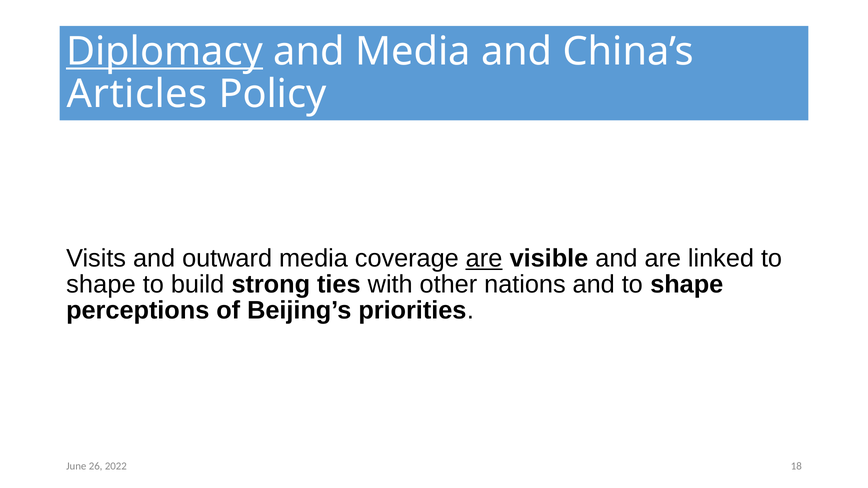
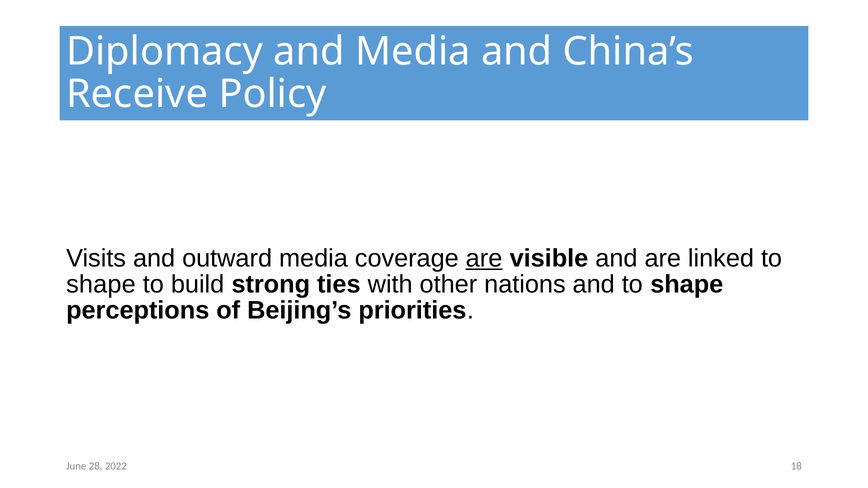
Diplomacy underline: present -> none (165, 51)
Articles: Articles -> Receive (137, 94)
26: 26 -> 28 (96, 466)
